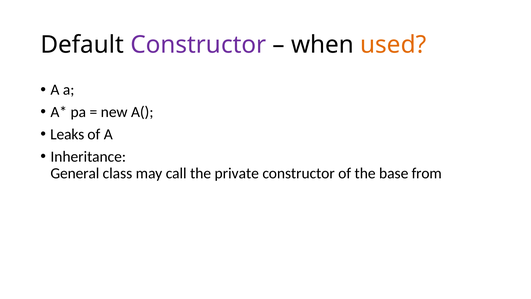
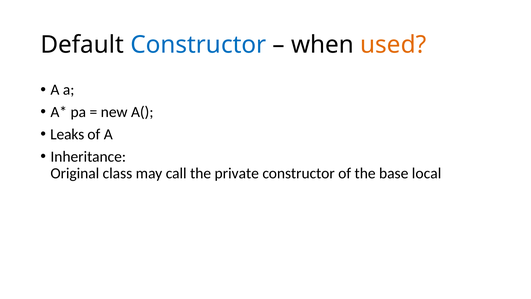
Constructor colour: purple -> blue (198, 45)
General: General -> Original (75, 173)
from: from -> local (427, 173)
